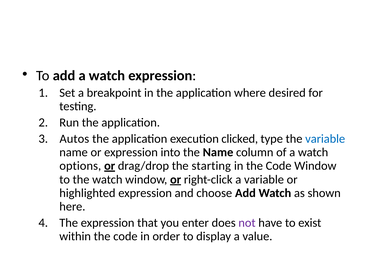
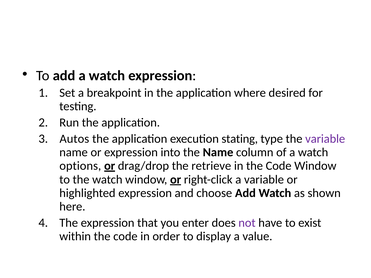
clicked: clicked -> stating (240, 139)
variable colour: blue -> purple (325, 139)
starting: starting -> retrieve (211, 166)
